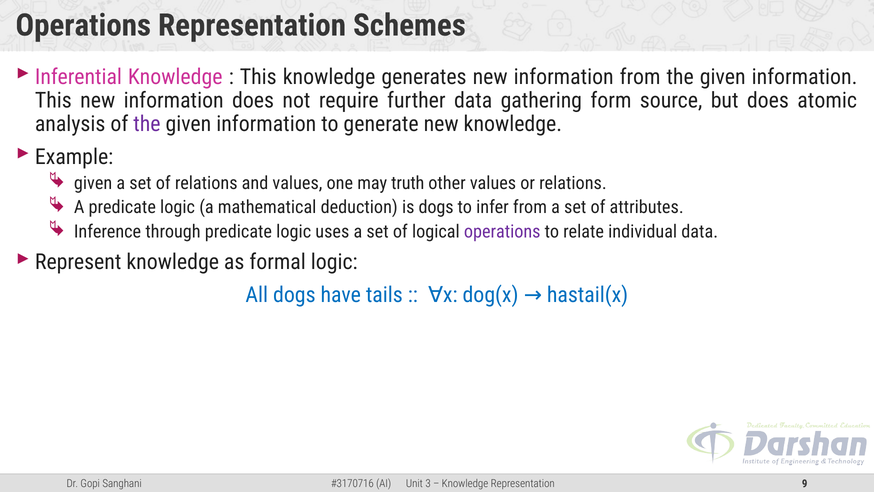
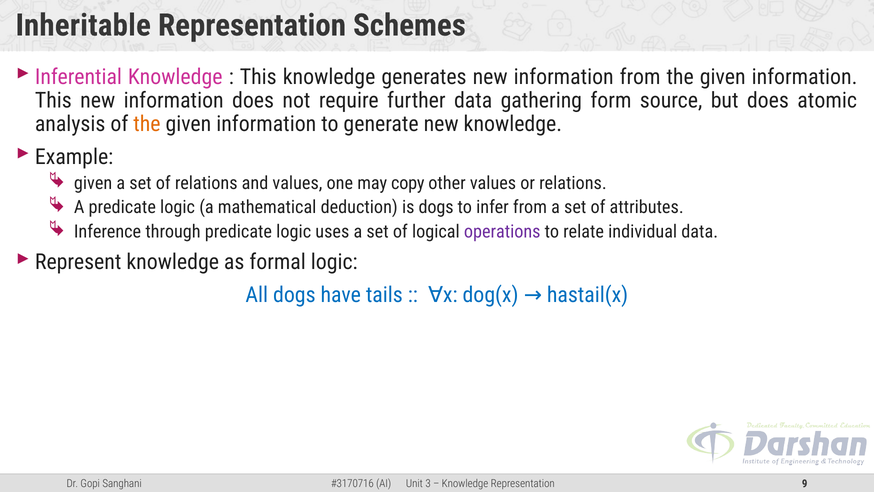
Operations: Operations -> Inheritable (83, 25)
the colour: purple -> orange (147, 124)
truth: truth -> copy (408, 183)
